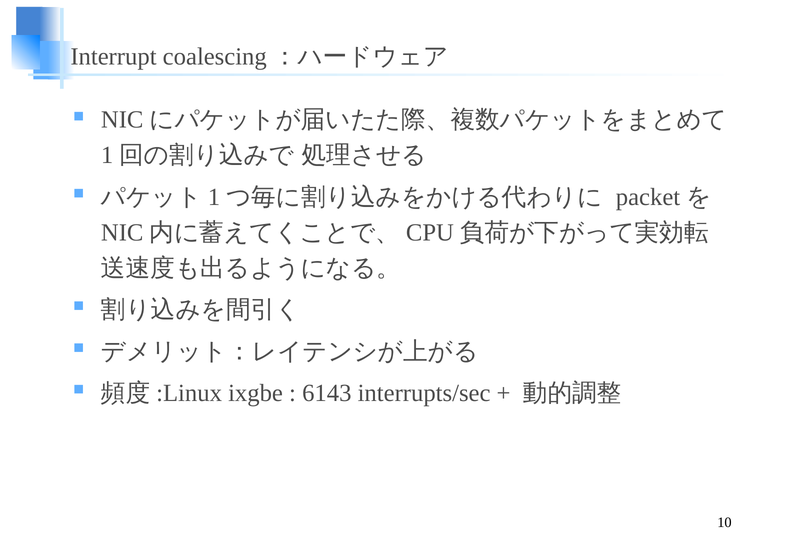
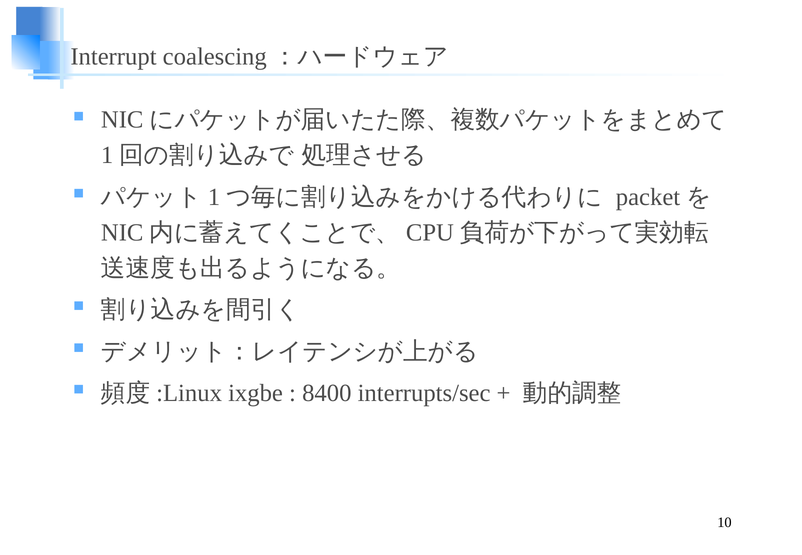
6143: 6143 -> 8400 (327, 393)
